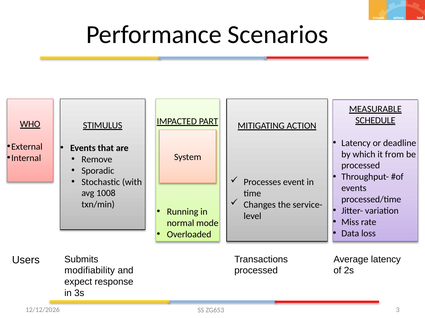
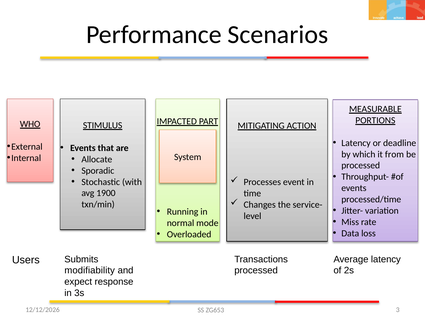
SCHEDULE: SCHEDULE -> PORTIONS (375, 121)
Remove: Remove -> Allocate (97, 160)
1008: 1008 -> 1900 (106, 194)
